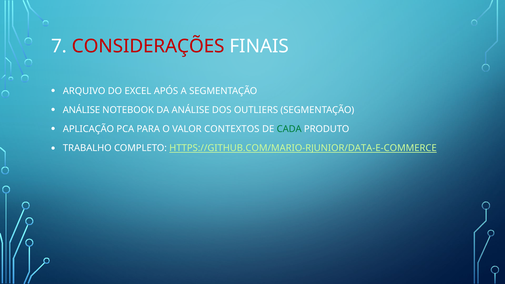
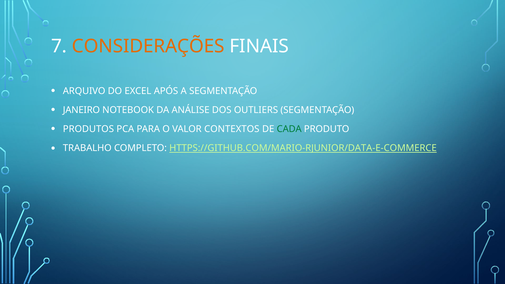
CONSIDERAÇÕES colour: red -> orange (148, 46)
ANÁLISE: ANÁLISE -> JANEIRO (81, 110)
APLICAÇÃO: APLICAÇÃO -> PRODUTOS (88, 129)
